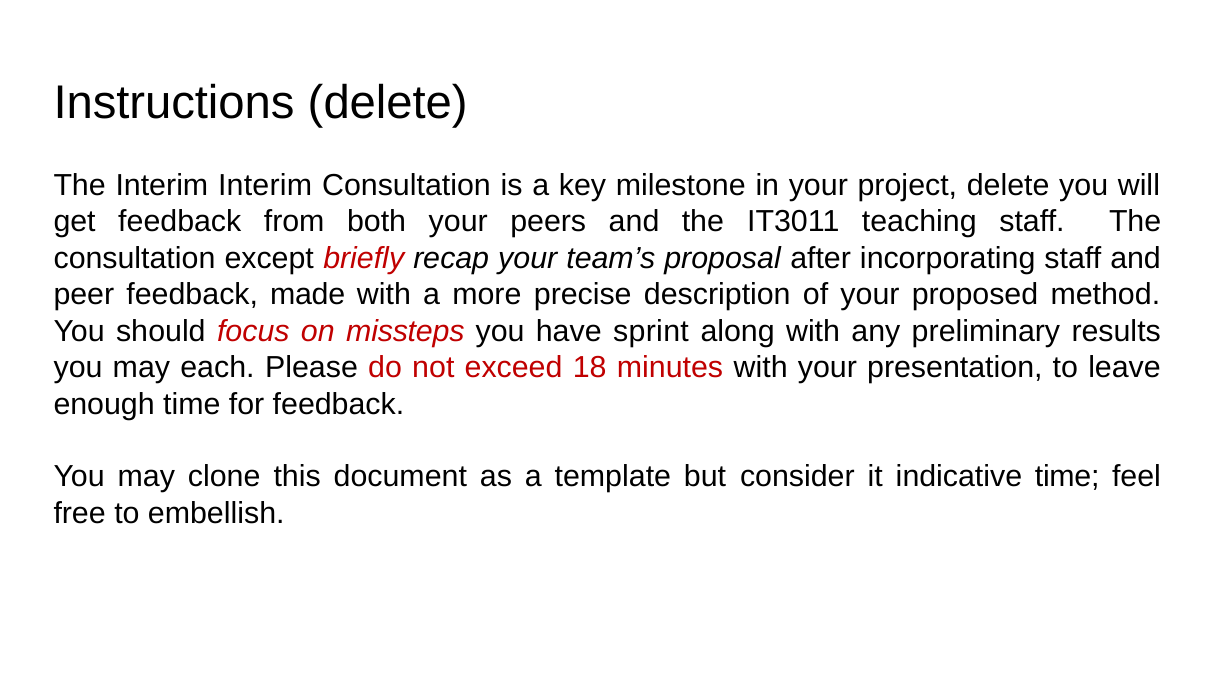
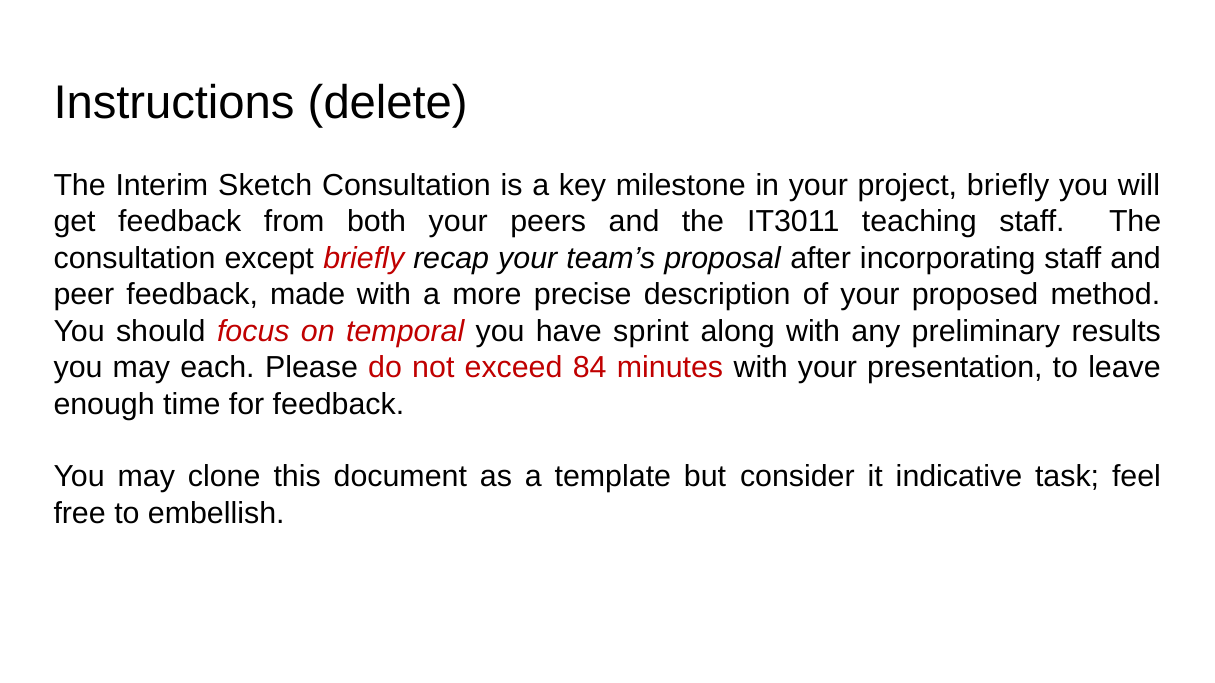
Interim Interim: Interim -> Sketch (265, 186)
project delete: delete -> briefly (1008, 186)
missteps: missteps -> temporal (405, 331)
18: 18 -> 84 (590, 368)
indicative time: time -> task (1067, 477)
